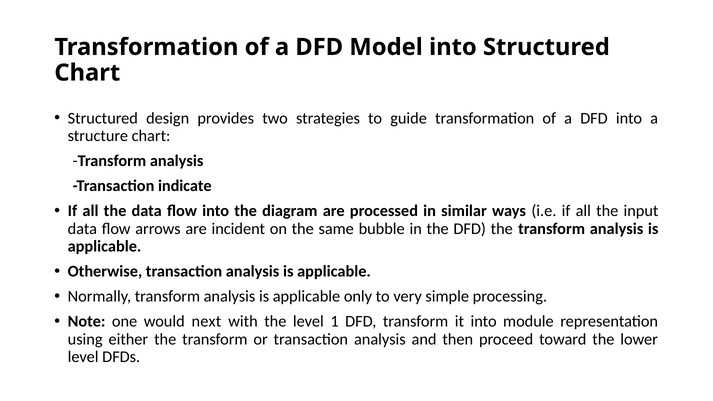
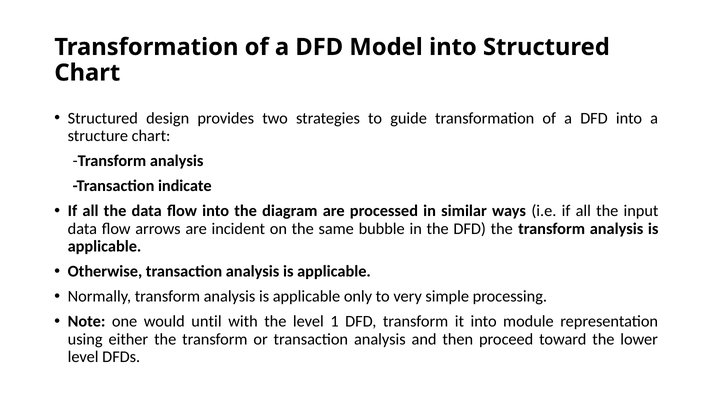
next: next -> until (207, 322)
